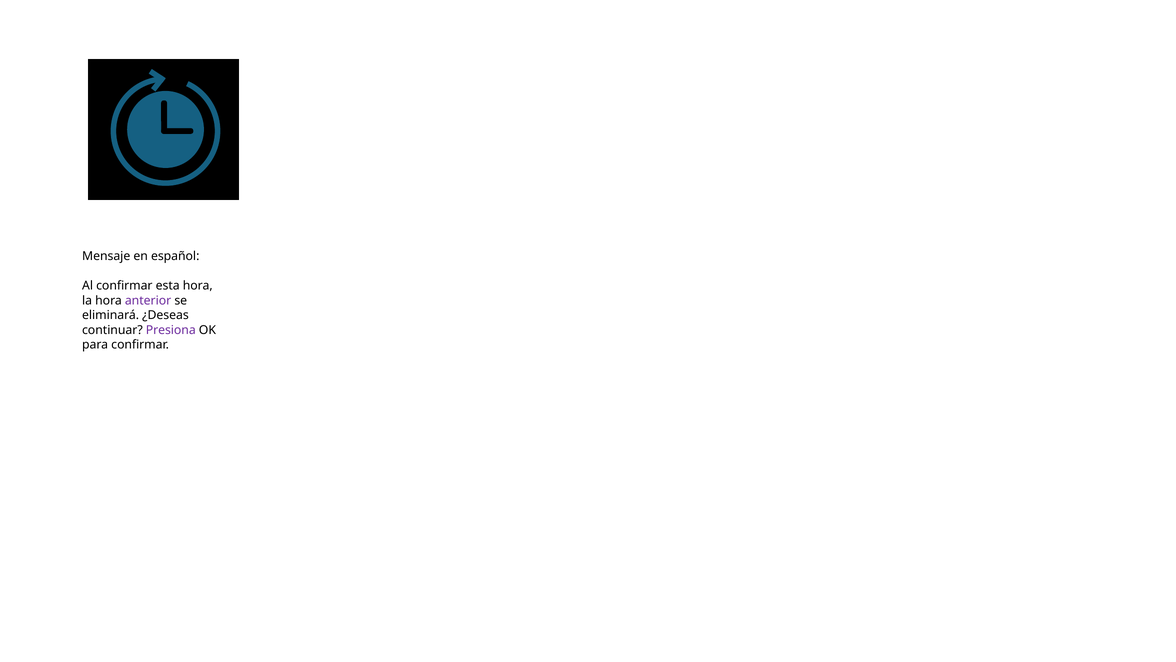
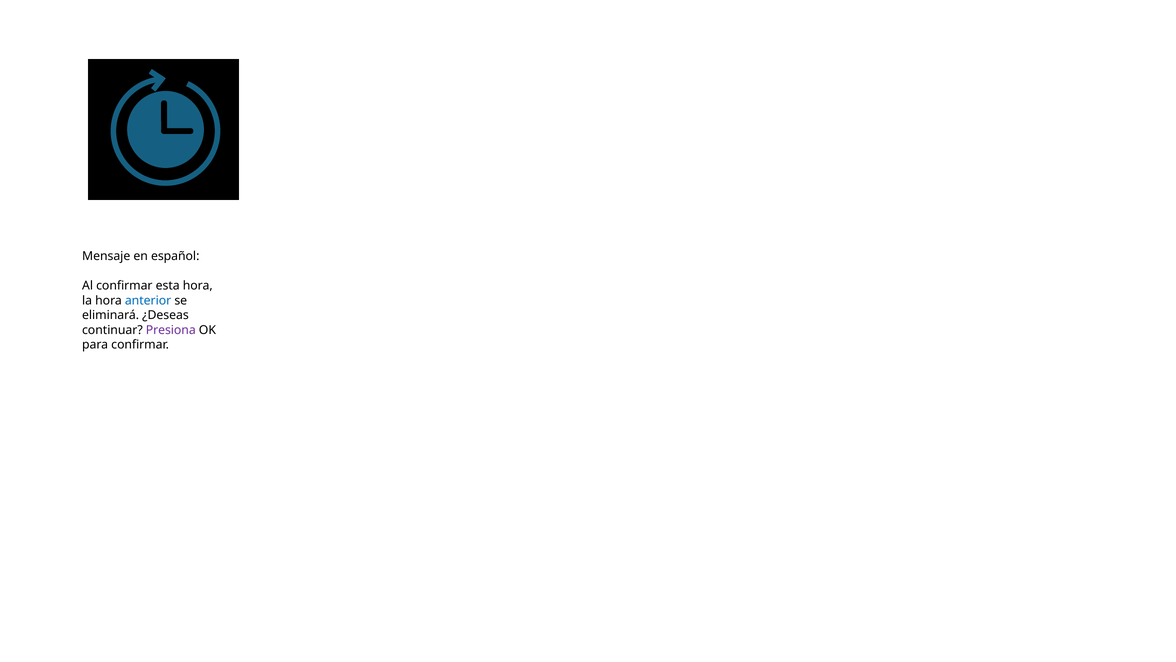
anterior colour: purple -> blue (148, 300)
